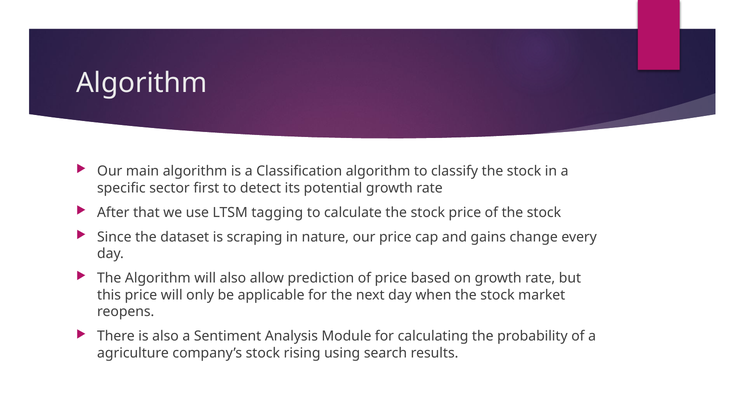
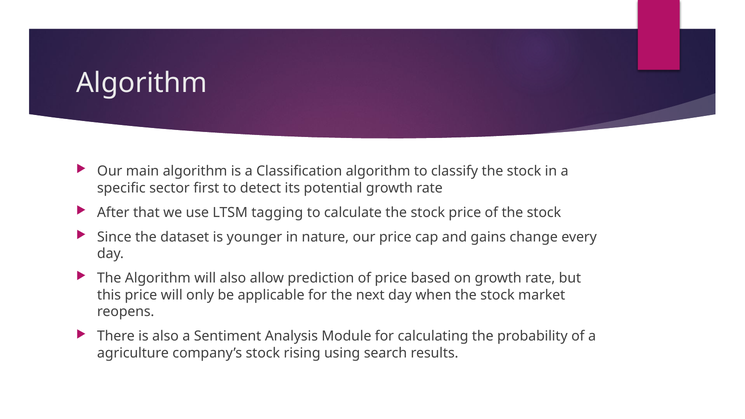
scraping: scraping -> younger (254, 237)
